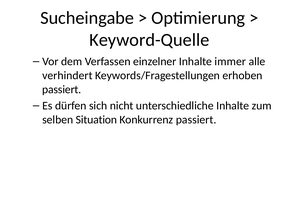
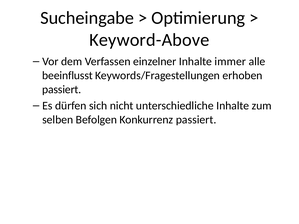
Keyword-Quelle: Keyword-Quelle -> Keyword-Above (149, 40)
verhindert: verhindert -> beeinflusst (67, 76)
Situation: Situation -> Befolgen (96, 120)
